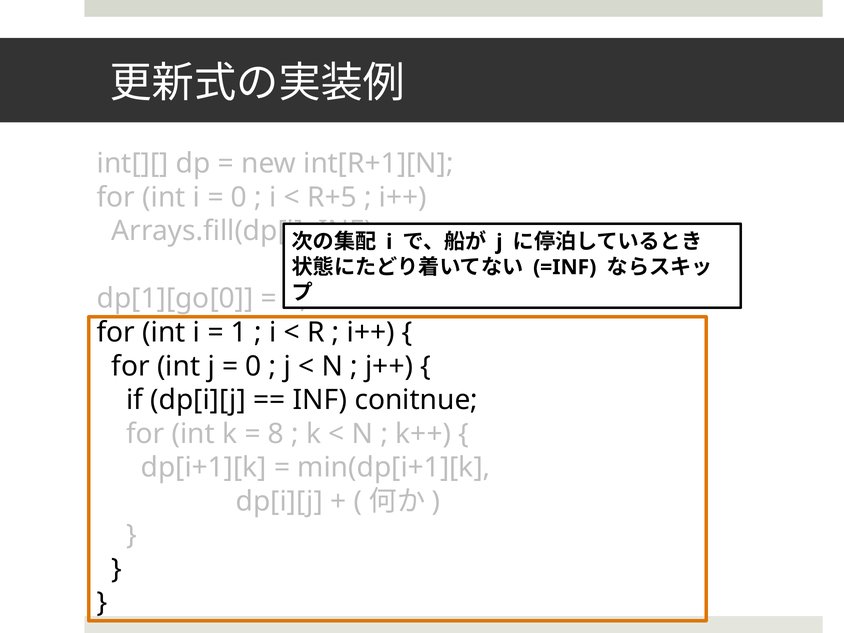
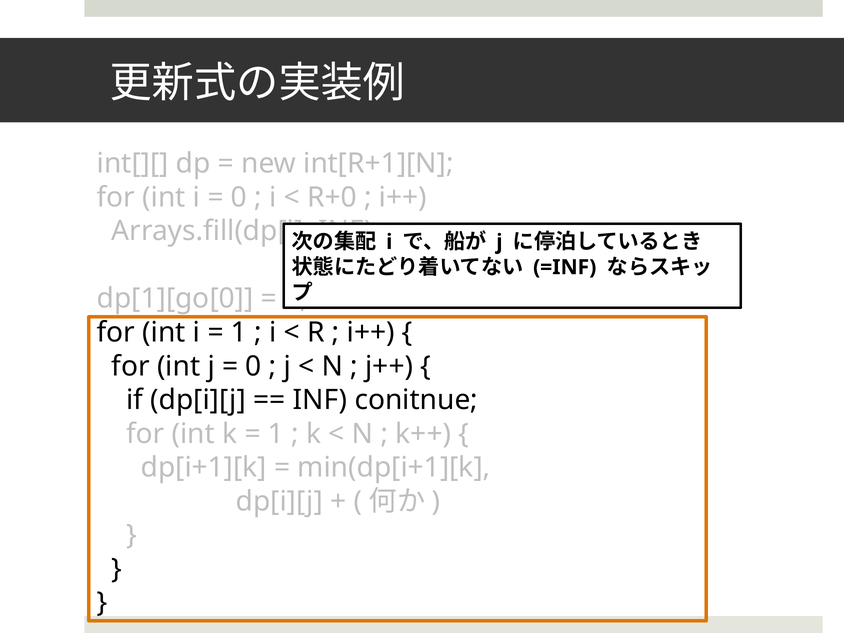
R+5: R+5 -> R+0 (332, 197)
8: 8 -> 1 (276, 434)
